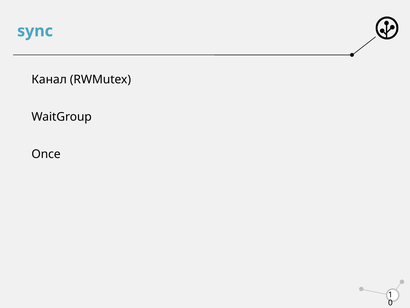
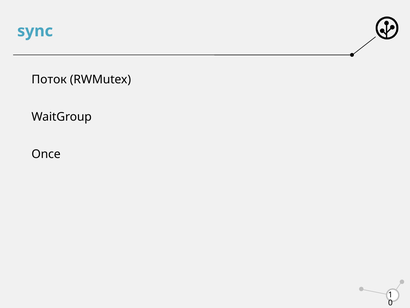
Канал: Канал -> Поток (49, 79)
